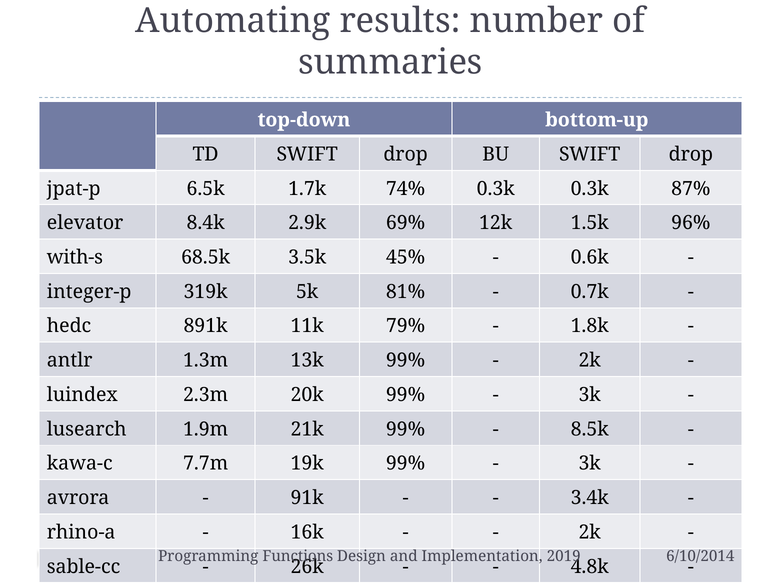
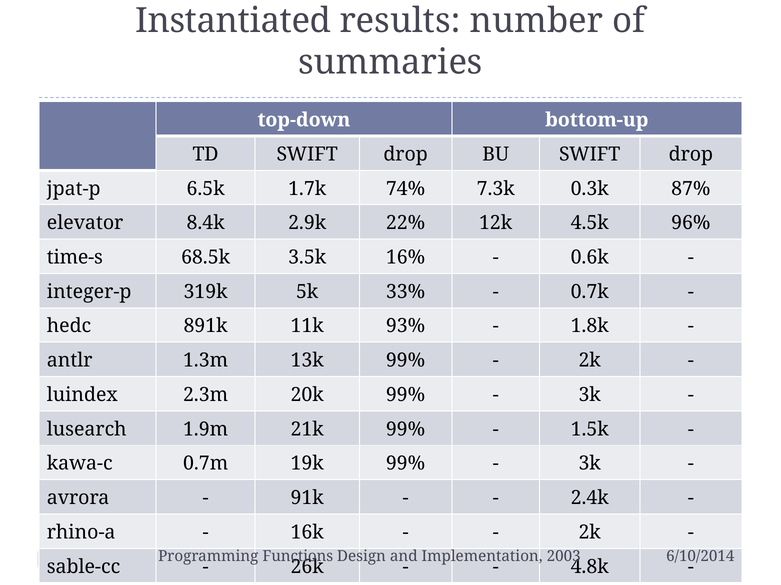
Automating: Automating -> Instantiated (233, 21)
74% 0.3k: 0.3k -> 7.3k (496, 189)
69%: 69% -> 22% (406, 223)
1.5k: 1.5k -> 4.5k (590, 223)
with-s: with-s -> time-s (75, 258)
45%: 45% -> 16% (406, 258)
81%: 81% -> 33% (406, 292)
79%: 79% -> 93% (406, 326)
8.5k: 8.5k -> 1.5k (590, 430)
7.7m: 7.7m -> 0.7m (206, 464)
3.4k: 3.4k -> 2.4k (590, 499)
2019: 2019 -> 2003 (564, 557)
